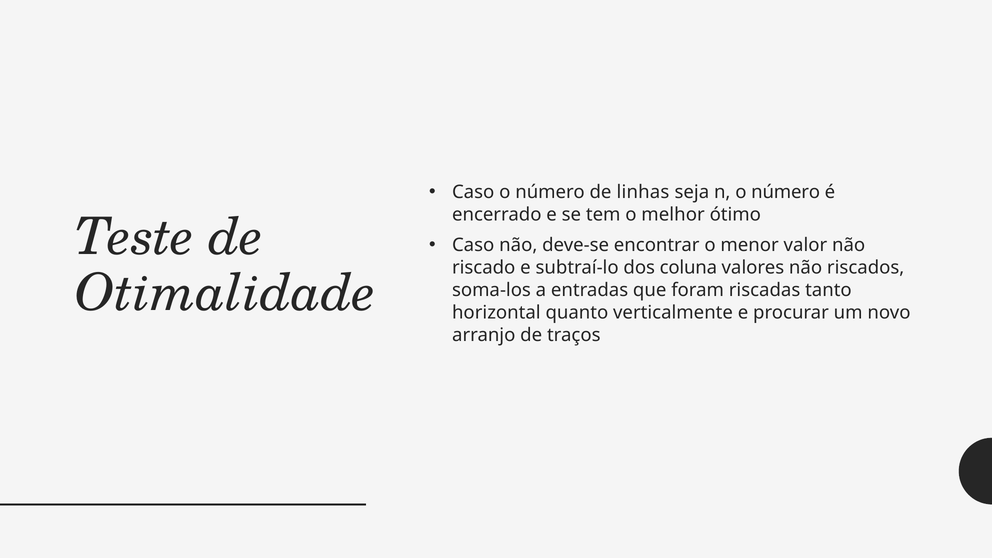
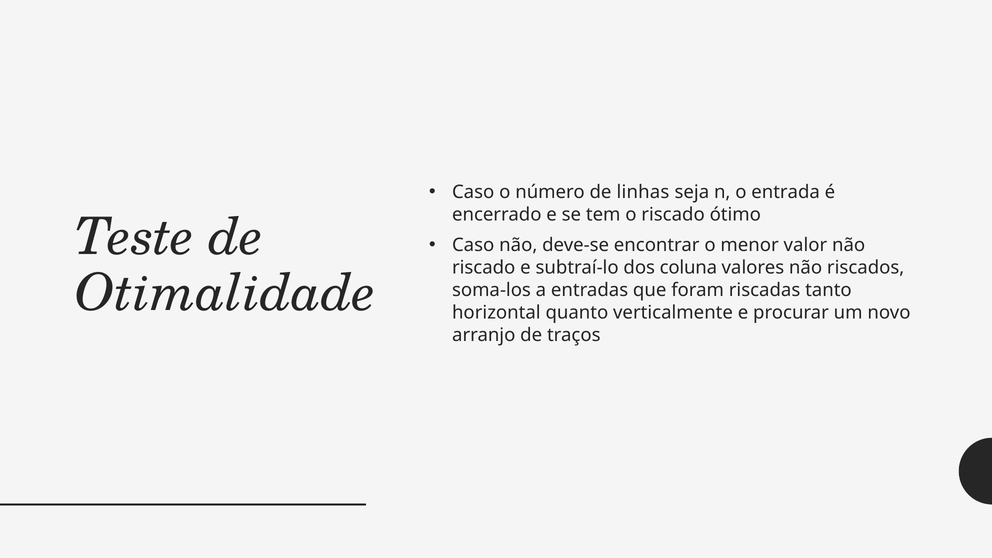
n o número: número -> entrada (786, 192)
o melhor: melhor -> riscado (673, 214)
